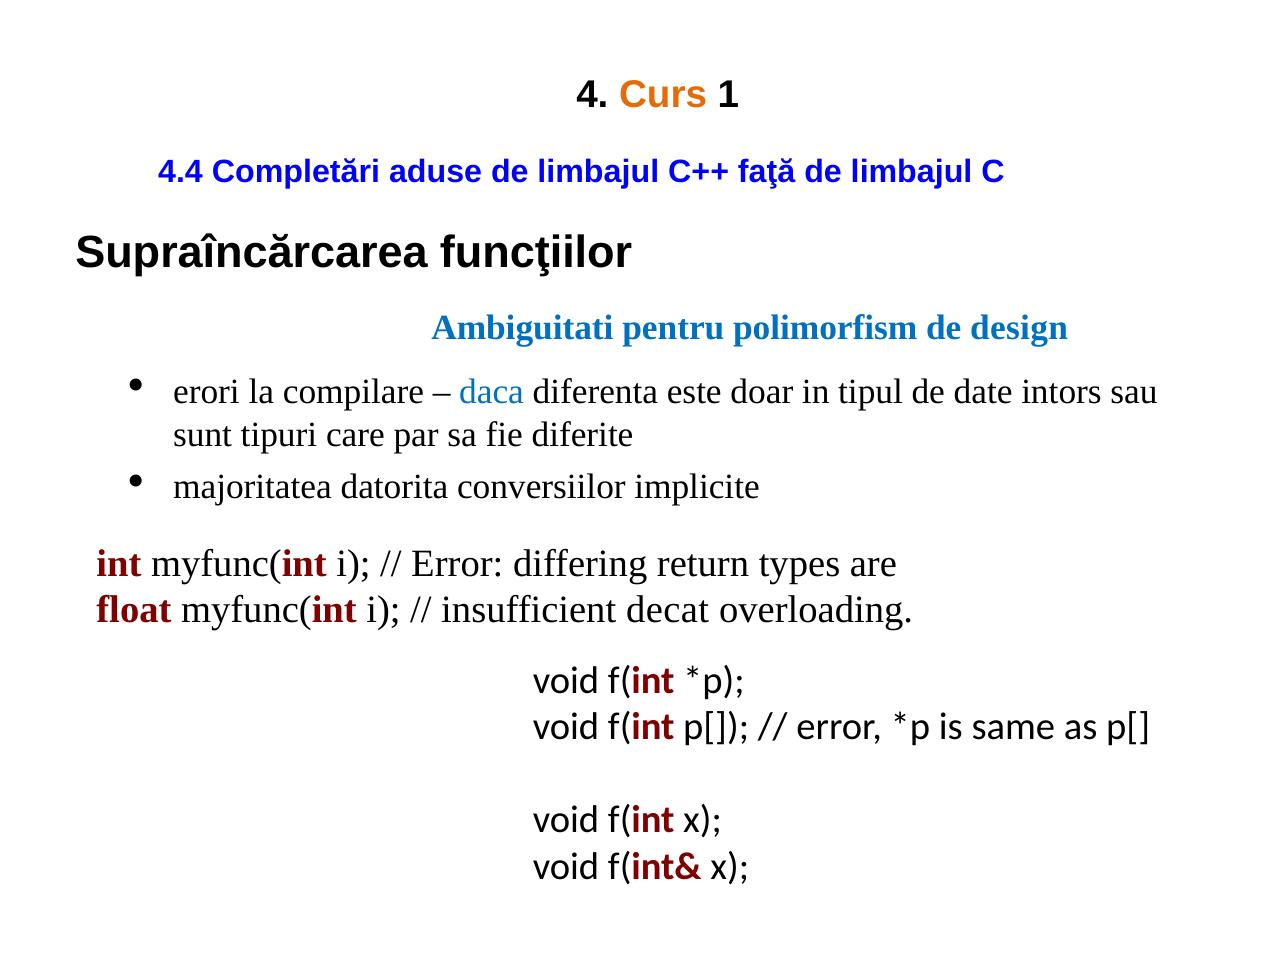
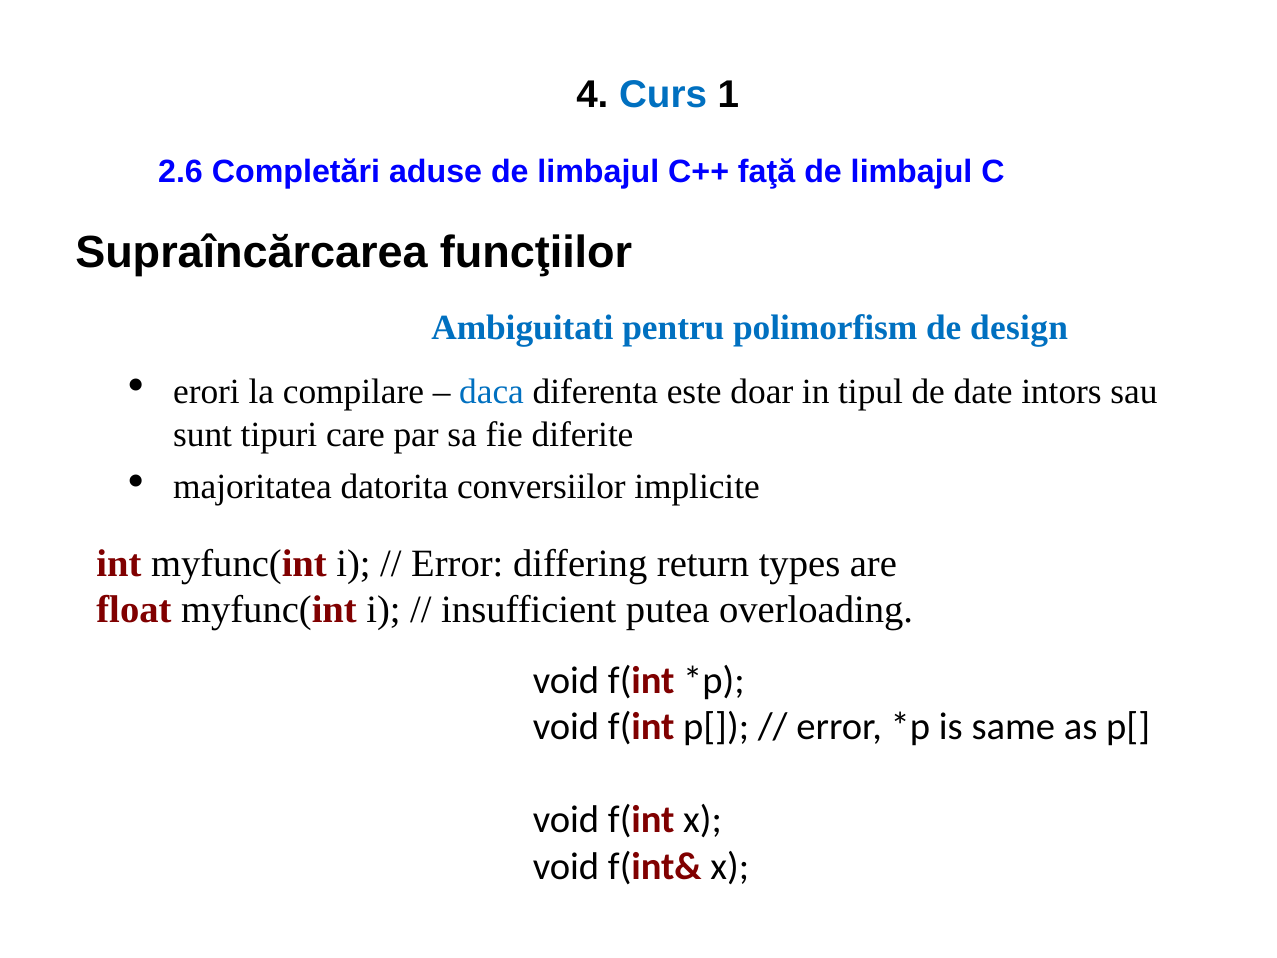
Curs colour: orange -> blue (663, 95)
4.4: 4.4 -> 2.6 (181, 171)
decat: decat -> putea (668, 610)
